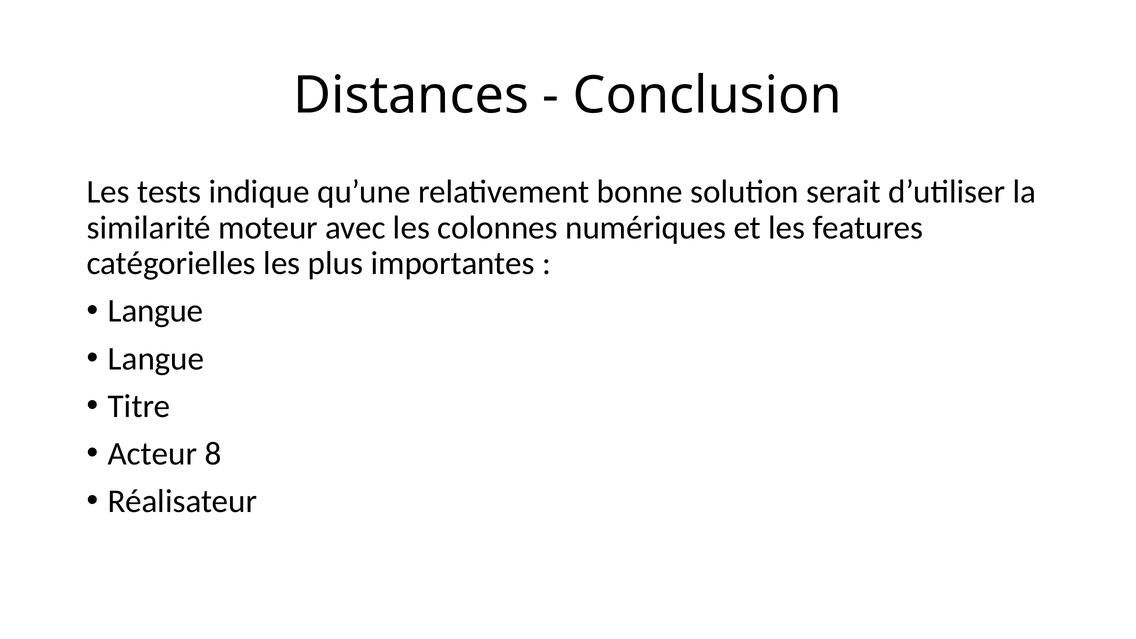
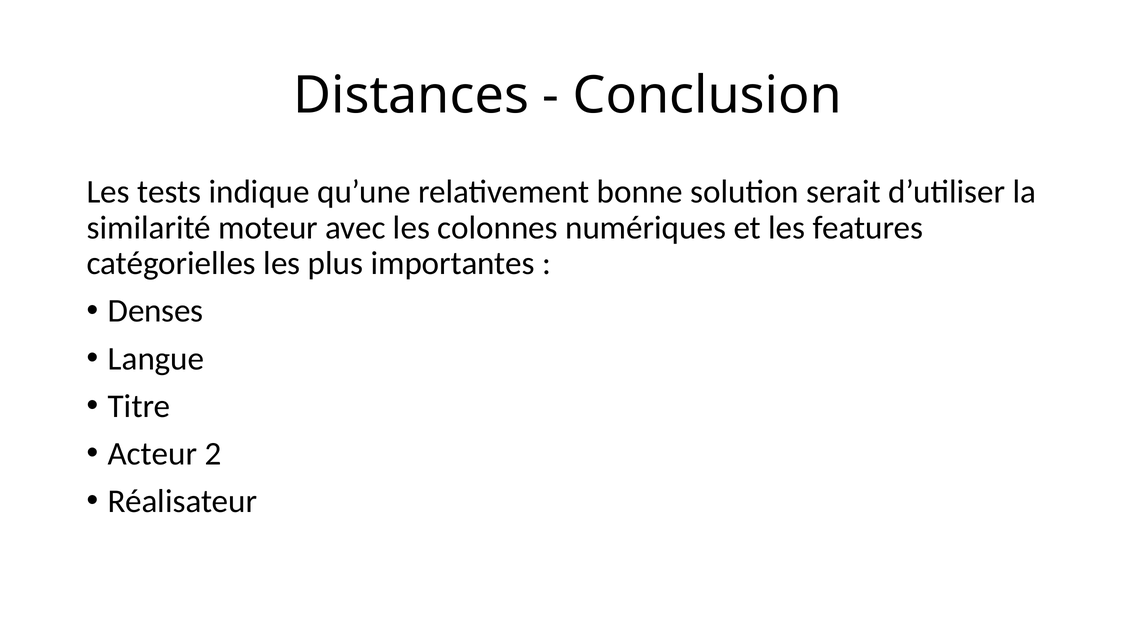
Langue: Langue -> Denses (156, 311)
8: 8 -> 2 (213, 454)
